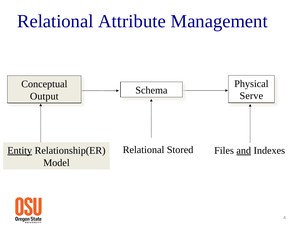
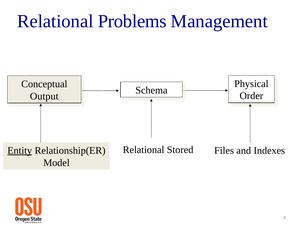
Attribute: Attribute -> Problems (132, 21)
Serve: Serve -> Order (251, 96)
and underline: present -> none (244, 151)
